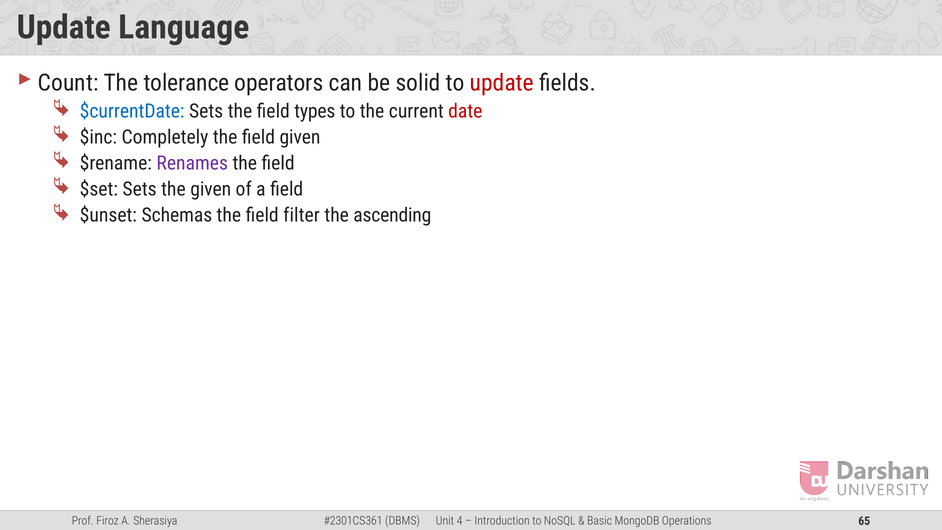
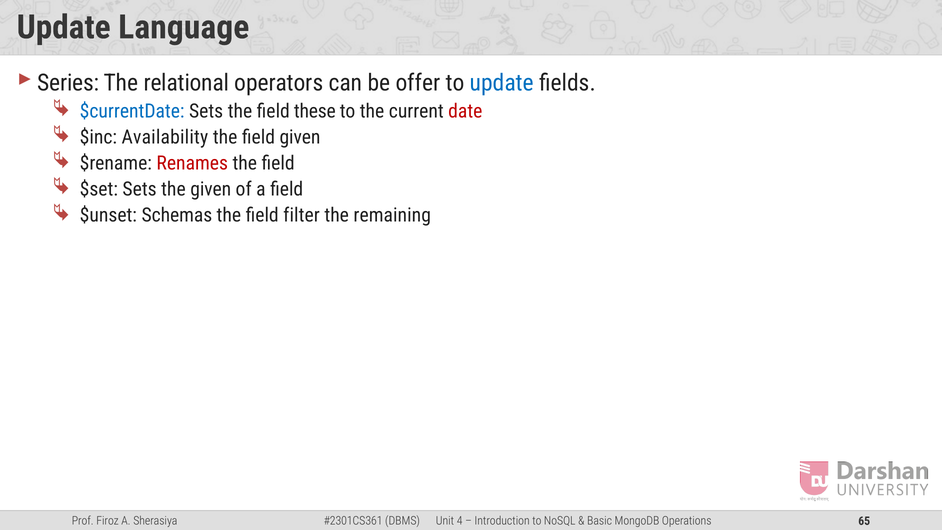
Count: Count -> Series (68, 83)
tolerance: tolerance -> relational (186, 83)
solid: solid -> offer (418, 83)
update colour: red -> blue (502, 83)
types: types -> these (315, 111)
Completely: Completely -> Availability (165, 137)
Renames colour: purple -> red (192, 163)
ascending: ascending -> remaining (392, 215)
